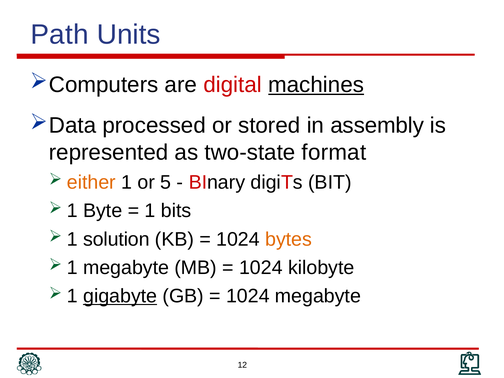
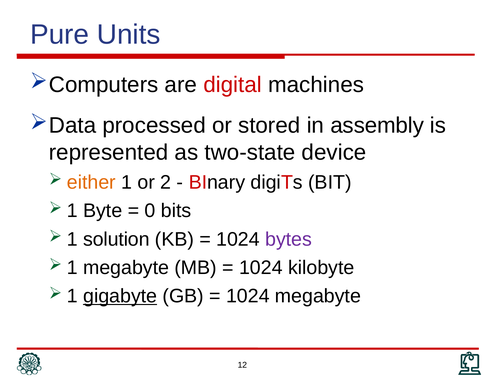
Path: Path -> Pure (60, 35)
machines underline: present -> none (316, 85)
format: format -> device (334, 152)
5: 5 -> 2 (166, 182)
1: 1 -> 0 (150, 211)
bytes colour: orange -> purple (289, 239)
